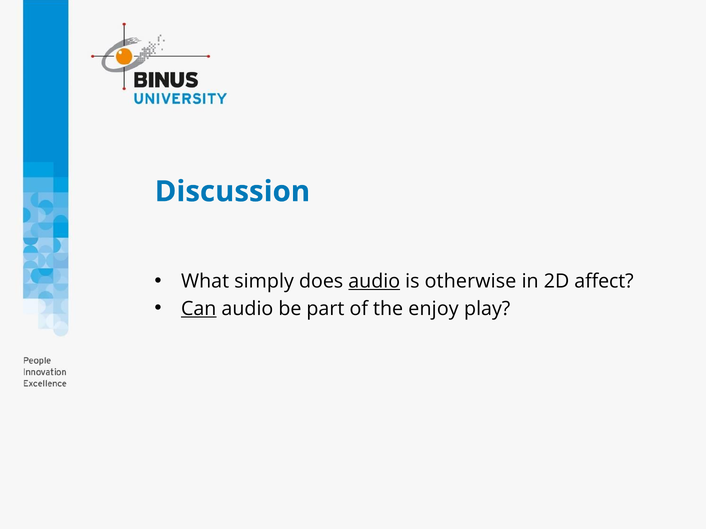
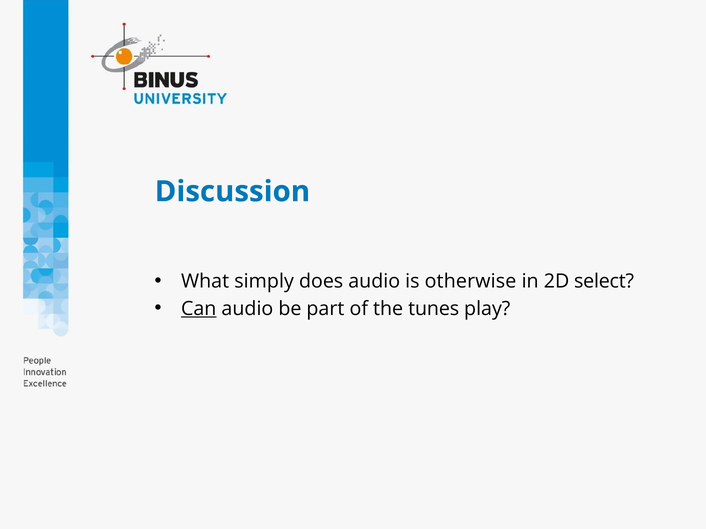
audio underline: present -> none (374, 281)
affect: affect -> select (604, 281)
enjoy: enjoy -> tunes (434, 309)
